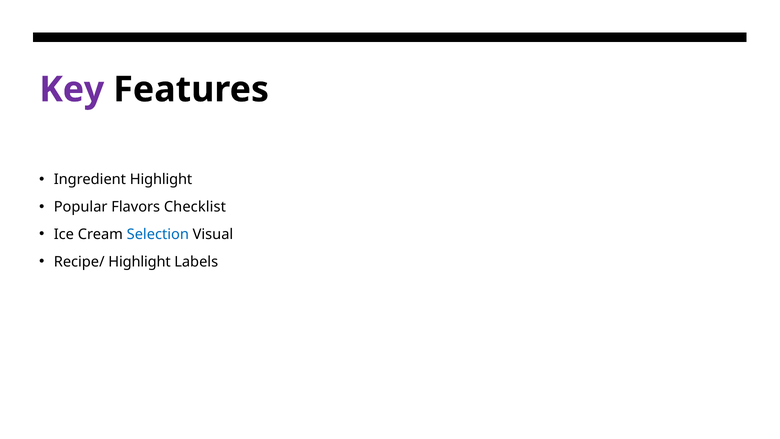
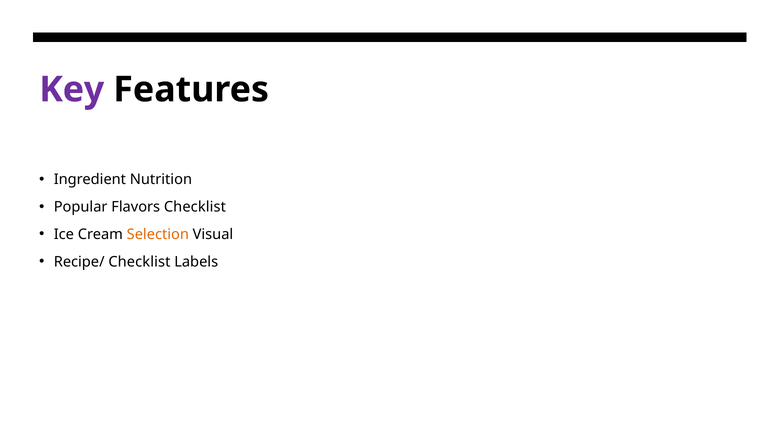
Ingredient Highlight: Highlight -> Nutrition (161, 179)
Selection colour: blue -> orange (158, 234)
Recipe/ Highlight: Highlight -> Checklist (139, 262)
